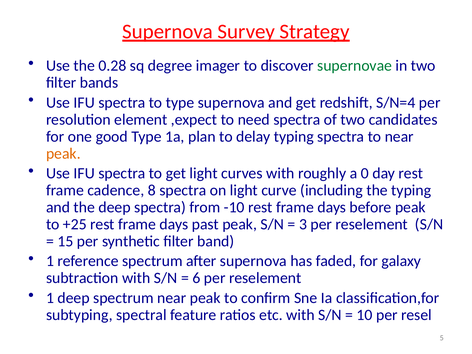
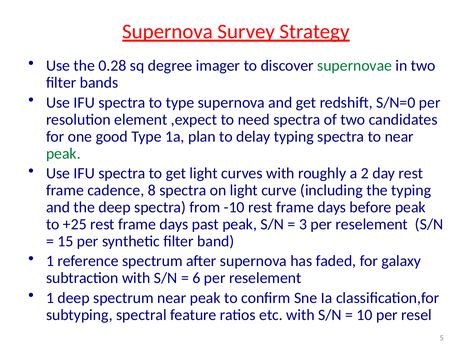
S/N=4: S/N=4 -> S/N=0 (396, 103)
peak colour: orange -> green (63, 154)
0: 0 -> 2 (365, 173)
